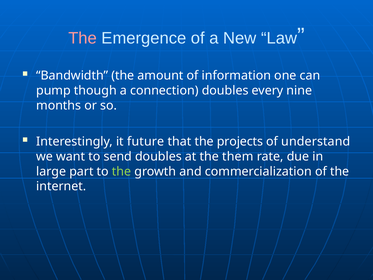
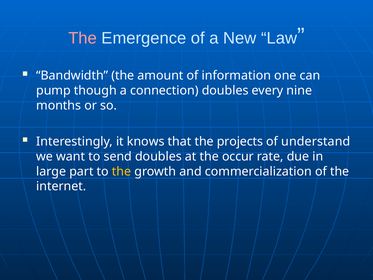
future: future -> knows (146, 141)
them: them -> occur (238, 156)
the colour: light green -> yellow (122, 171)
